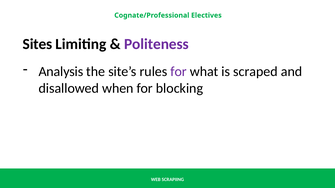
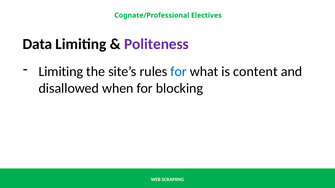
Sites: Sites -> Data (37, 44)
Analysis: Analysis -> Limiting (61, 72)
for colour: purple -> blue (179, 72)
scraped: scraped -> content (255, 72)
